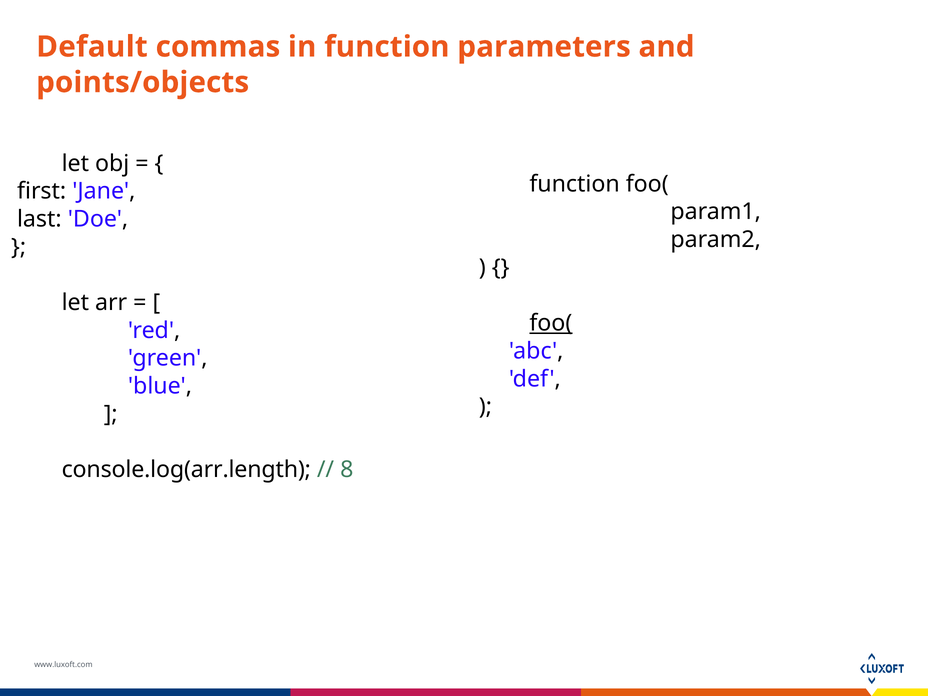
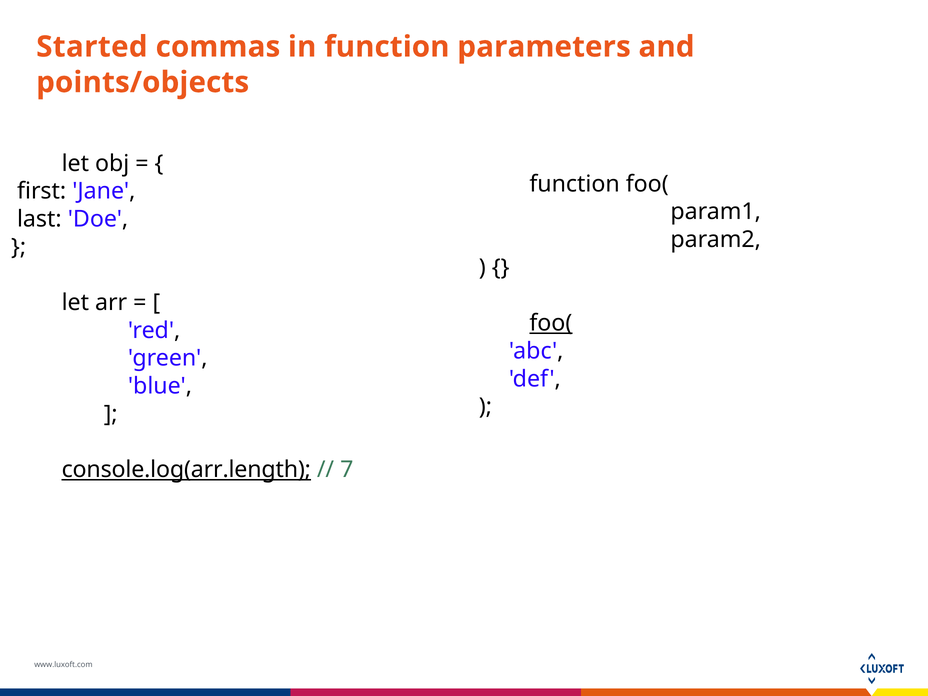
Default: Default -> Started (92, 47)
console.log(arr.length underline: none -> present (186, 470)
8: 8 -> 7 (347, 470)
